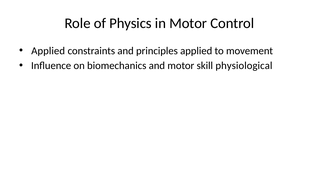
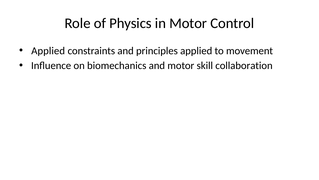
physiological: physiological -> collaboration (244, 65)
